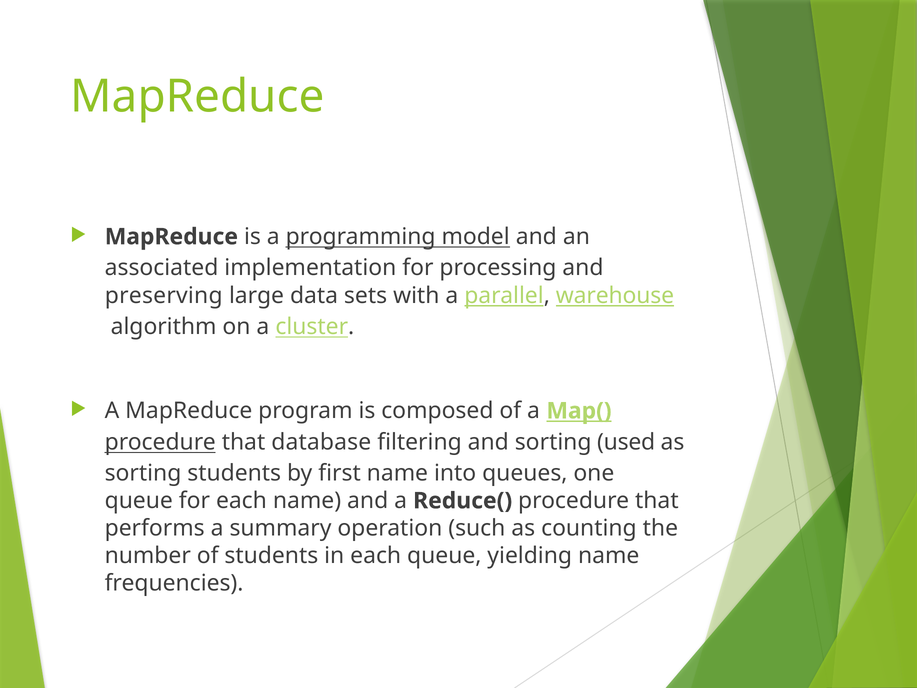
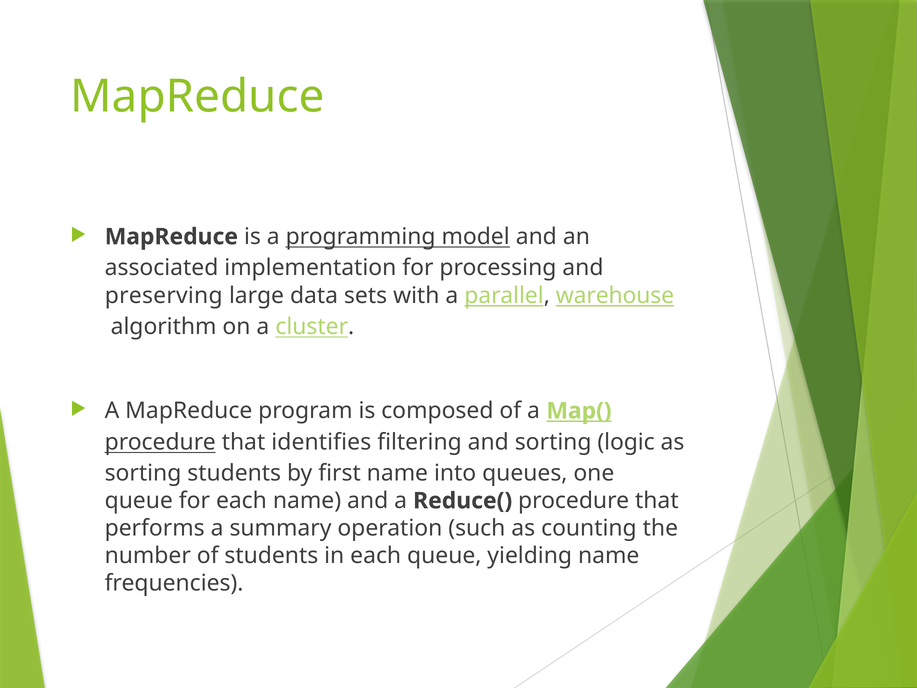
database: database -> identifies (321, 442)
used: used -> logic (626, 442)
